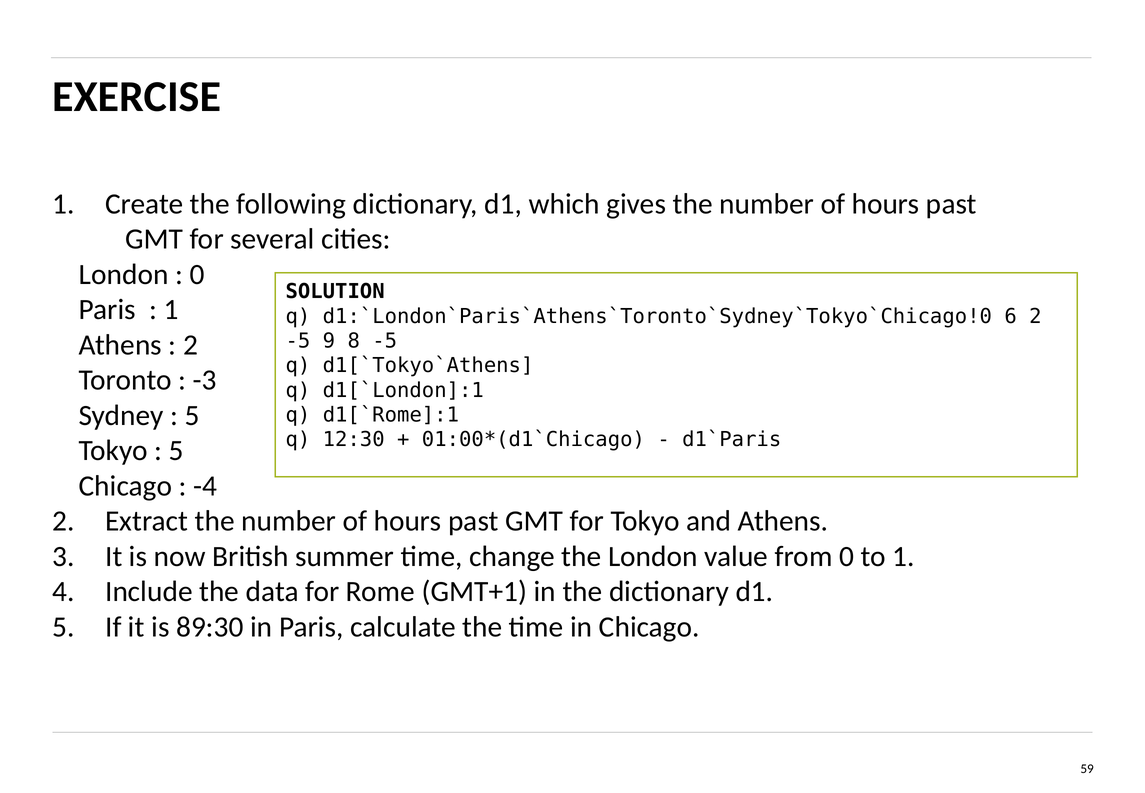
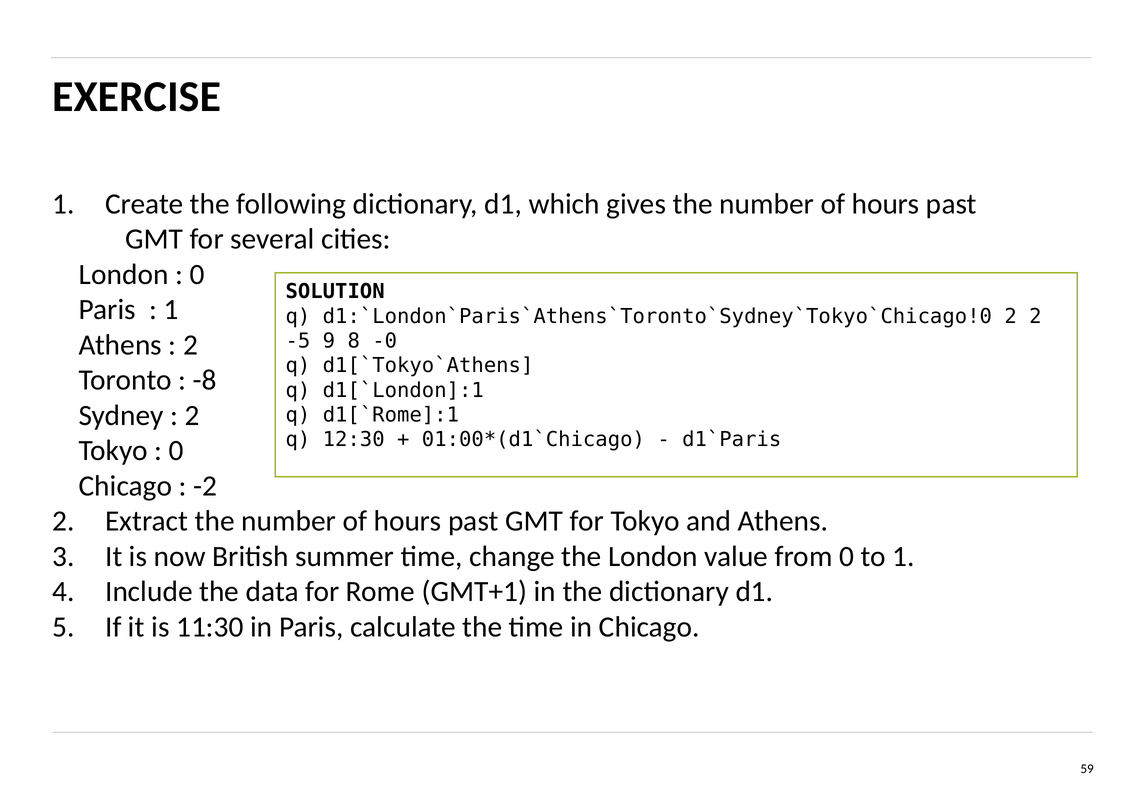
6: 6 -> 2 (1011, 316)
8 -5: -5 -> -0 (385, 341)
-3: -3 -> -8 (205, 380)
5: 5 -> 2 (192, 415)
5: 5 -> 0 (176, 450)
-4: -4 -> -2 (205, 486)
89:30: 89:30 -> 11:30 (210, 627)
